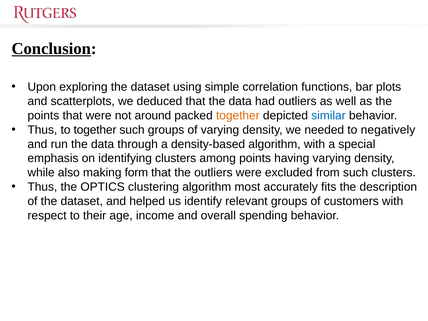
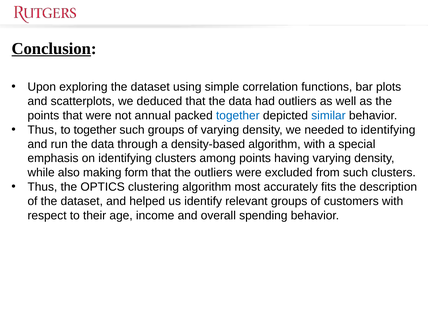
around: around -> annual (153, 116)
together colour: orange -> blue (238, 116)
to negatively: negatively -> identifying (388, 130)
